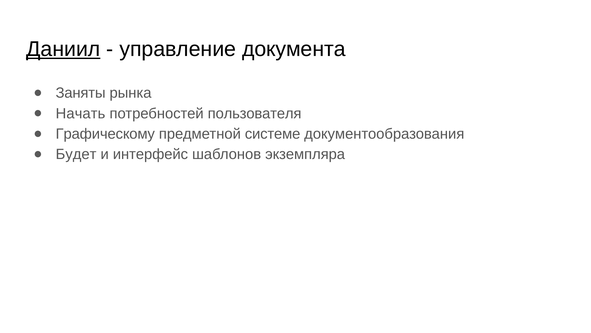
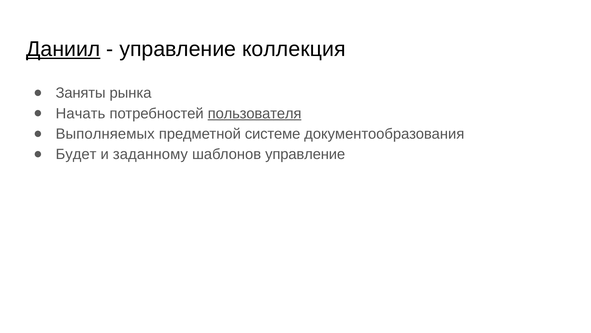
документа: документа -> коллекция (294, 49)
пользователя underline: none -> present (255, 113)
Графическому: Графическому -> Выполняемых (105, 134)
интерфейс: интерфейс -> заданному (150, 154)
шаблонов экземпляра: экземпляра -> управление (305, 154)
